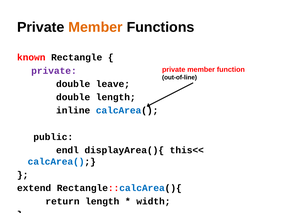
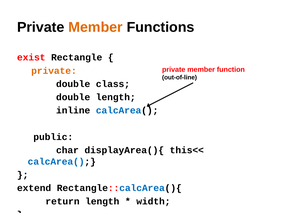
known: known -> exist (31, 57)
private colour: purple -> orange (54, 71)
leave: leave -> class (113, 84)
endl: endl -> char (67, 150)
